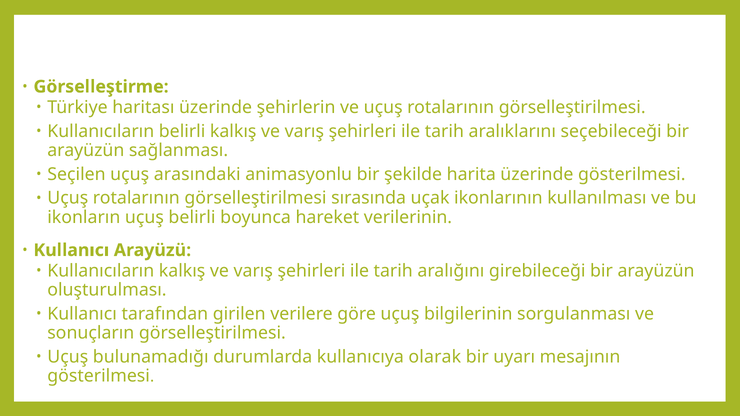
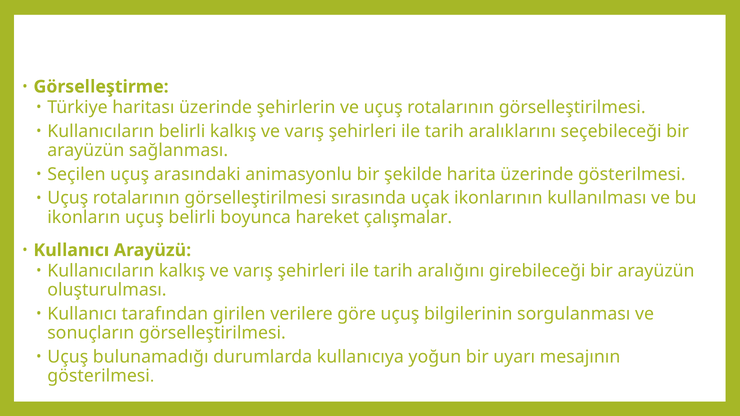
verilerinin: verilerinin -> çalışmalar (408, 217)
olarak: olarak -> yoğun (435, 357)
